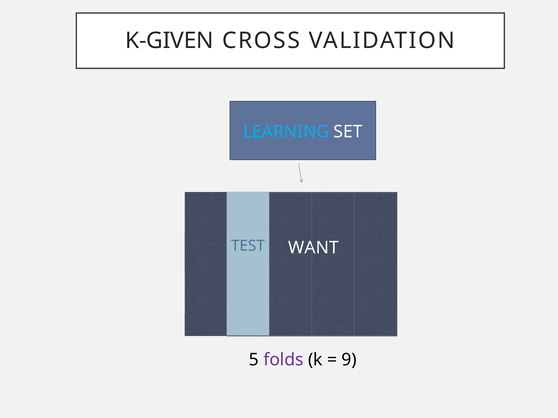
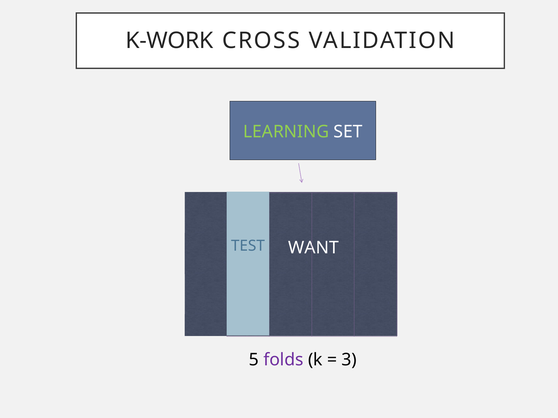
K-GIVEN: K-GIVEN -> K-WORK (169, 41)
LEARNING colour: light blue -> light green (286, 132)
9: 9 -> 3 (349, 360)
